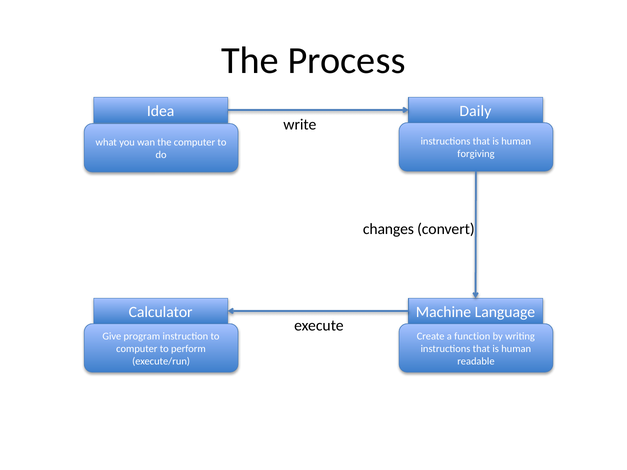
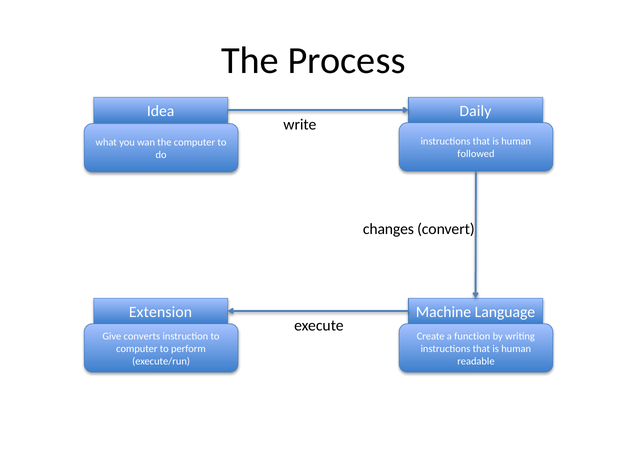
forgiving: forgiving -> followed (476, 154)
Calculator: Calculator -> Extension (161, 312)
program: program -> converts (142, 336)
